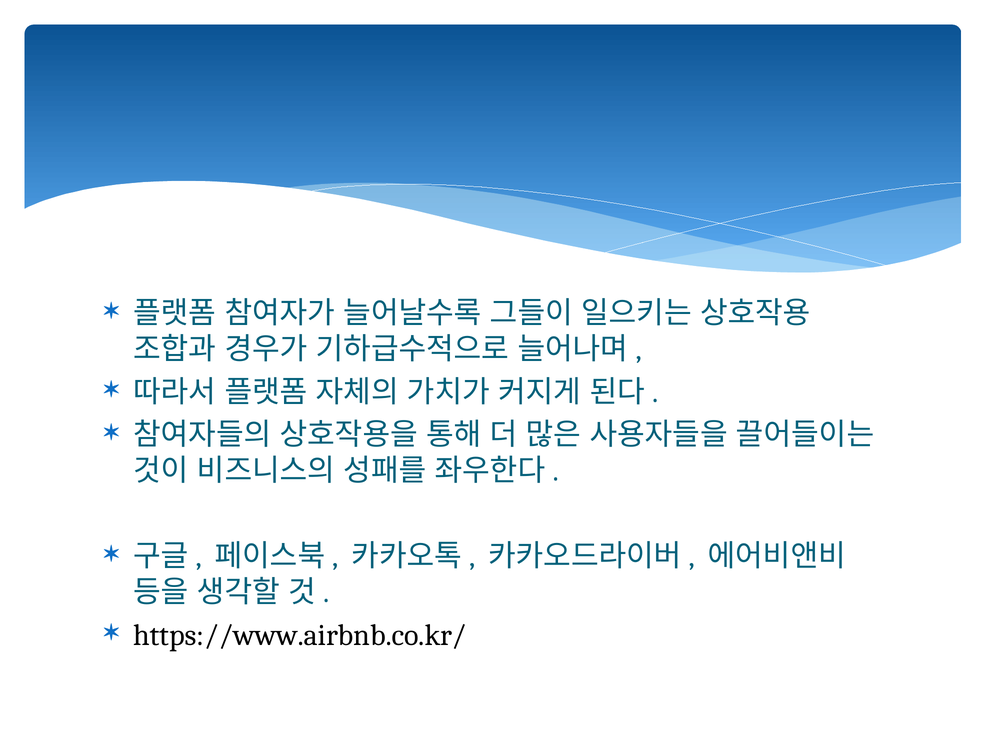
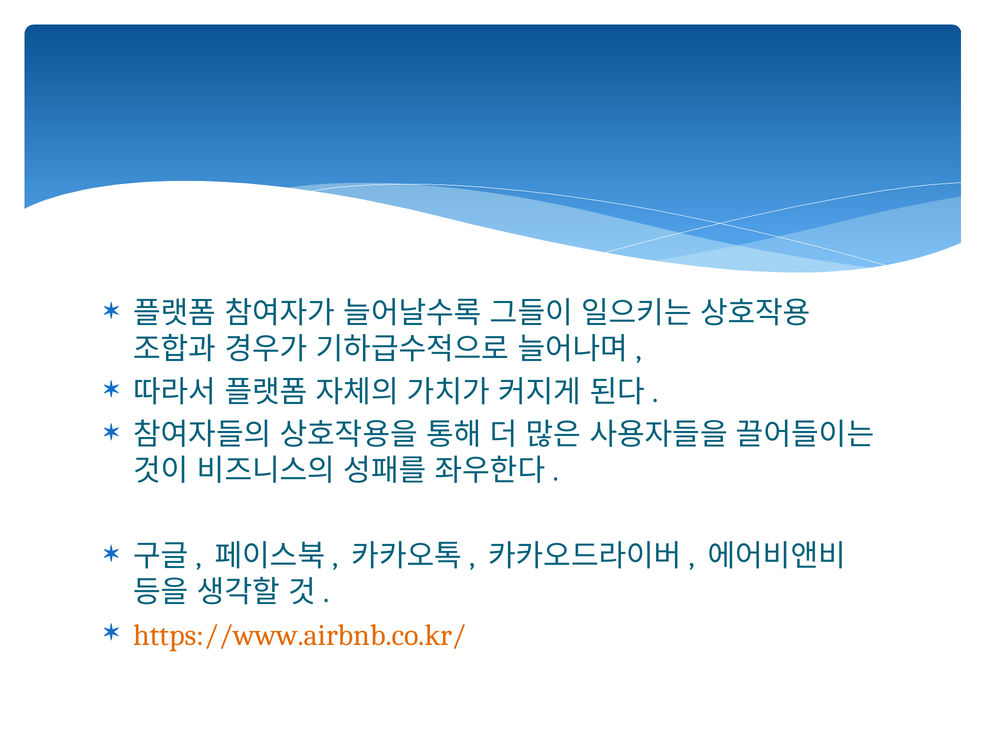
https://www.airbnb.co.kr/ colour: black -> orange (300, 635)
